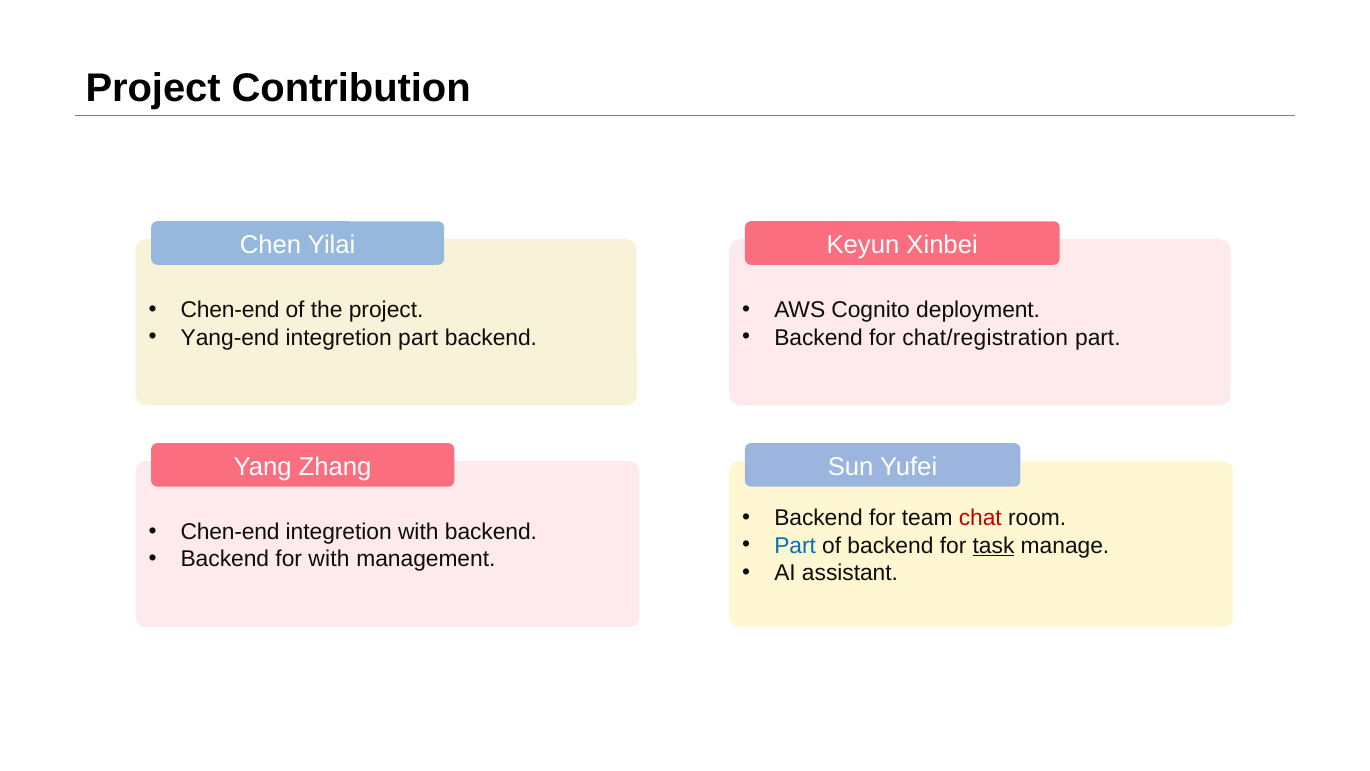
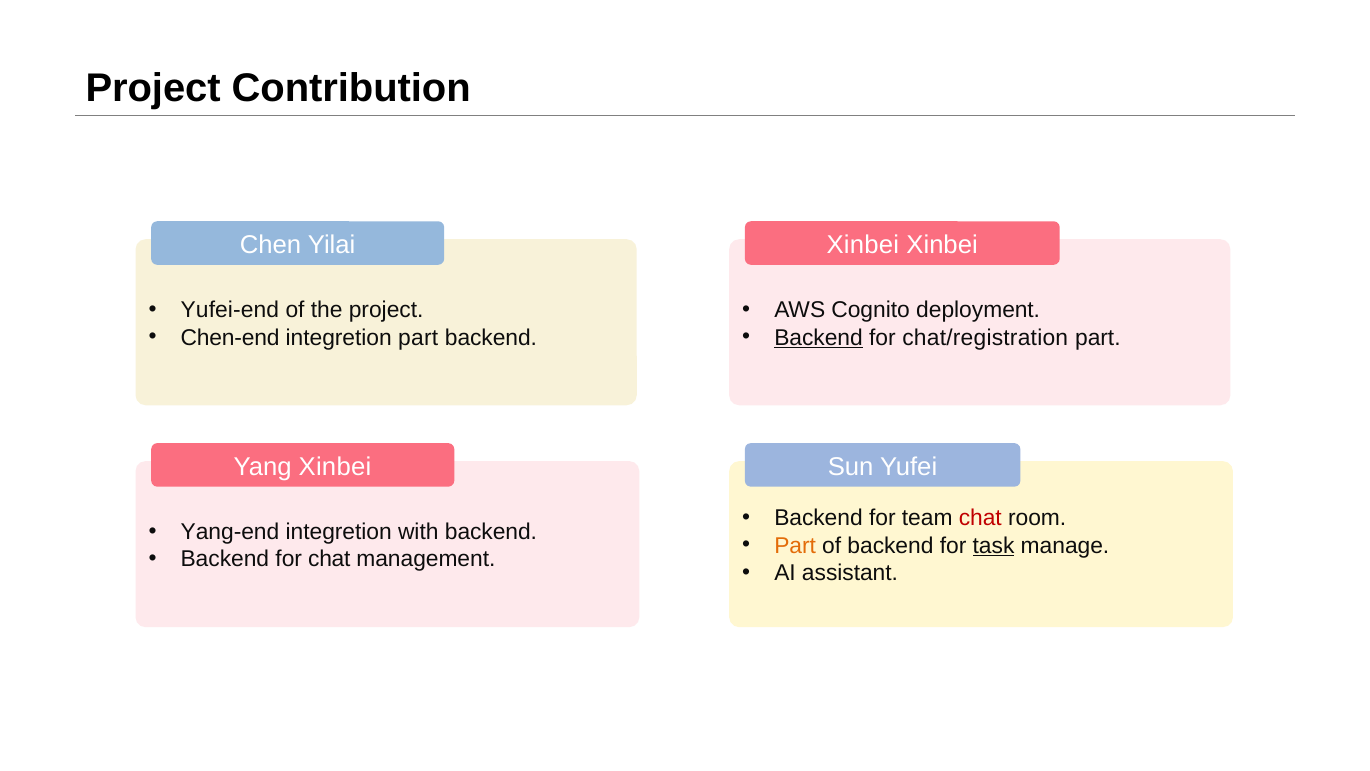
Keyun: Keyun -> Xinbei (863, 245)
Chen-end: Chen-end -> Yufei-end (230, 310)
Yang-end: Yang-end -> Chen-end (230, 337)
Backend underline: none -> present (819, 337)
Yang Zhang: Zhang -> Xinbei (335, 466)
Chen-end: Chen-end -> Yang-end (230, 532)
Part colour: blue -> orange (795, 545)
for with: with -> chat (329, 559)
